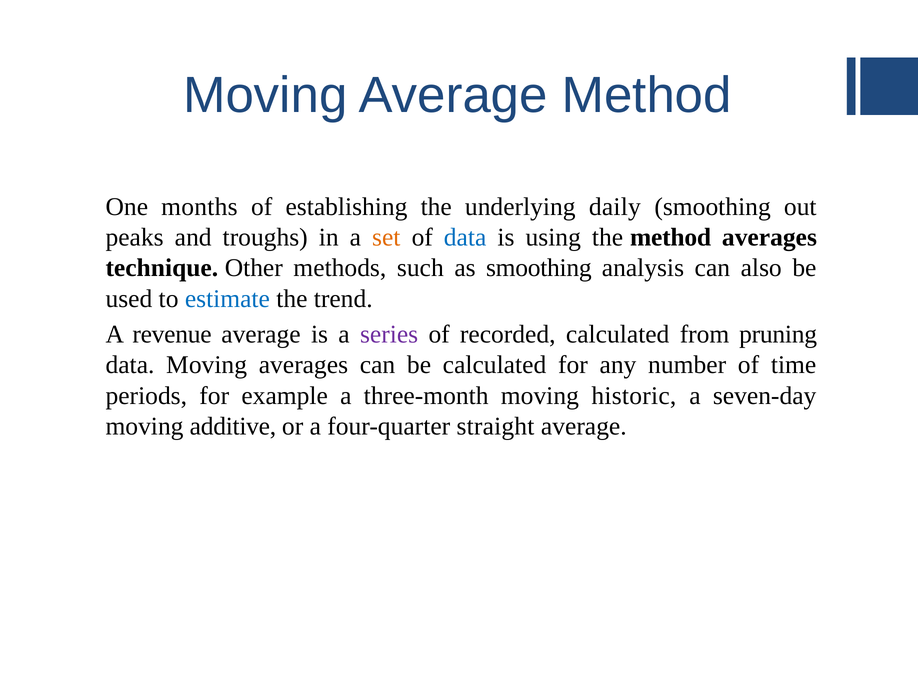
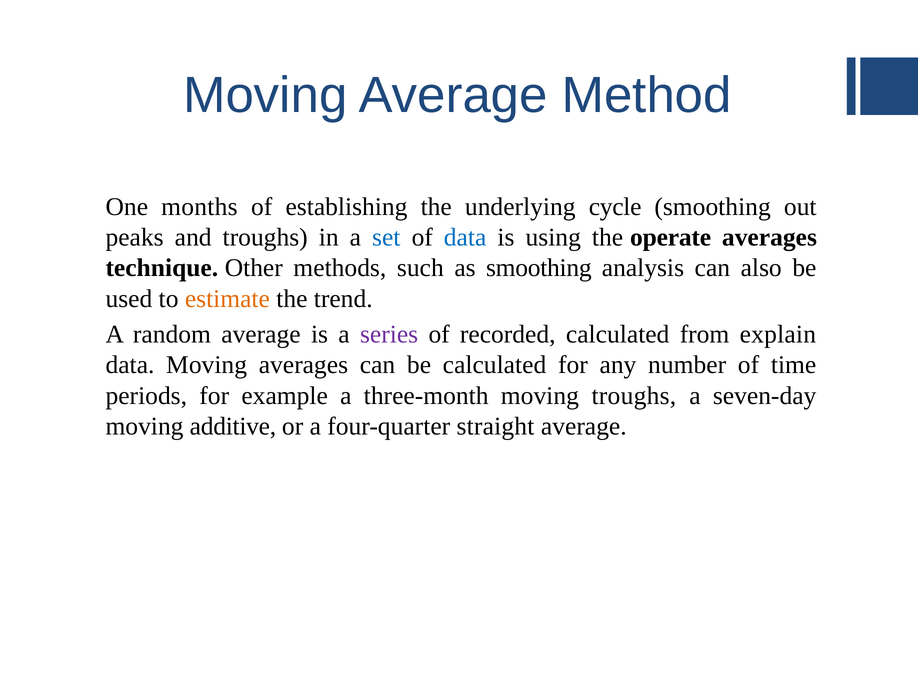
daily: daily -> cycle (615, 207)
set colour: orange -> blue (386, 238)
the method: method -> operate (671, 238)
estimate colour: blue -> orange (227, 299)
revenue: revenue -> random (172, 335)
pruning: pruning -> explain (778, 335)
moving historic: historic -> troughs (634, 396)
